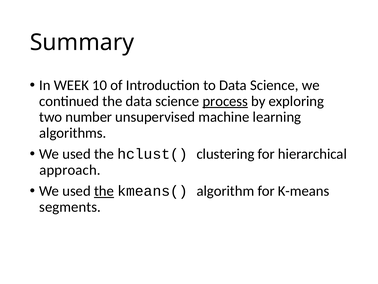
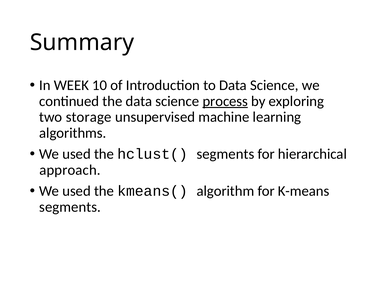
number: number -> storage (89, 117)
hclust( clustering: clustering -> segments (225, 154)
the underline: present -> none (104, 191)
